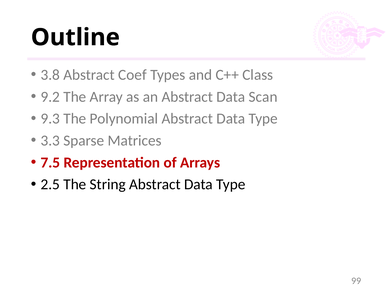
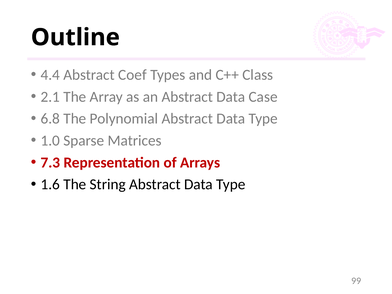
3.8: 3.8 -> 4.4 (50, 75)
9.2: 9.2 -> 2.1 (50, 97)
Scan: Scan -> Case (263, 97)
9.3: 9.3 -> 6.8 (50, 119)
3.3: 3.3 -> 1.0 (50, 141)
7.5: 7.5 -> 7.3 (50, 162)
2.5: 2.5 -> 1.6 (50, 184)
